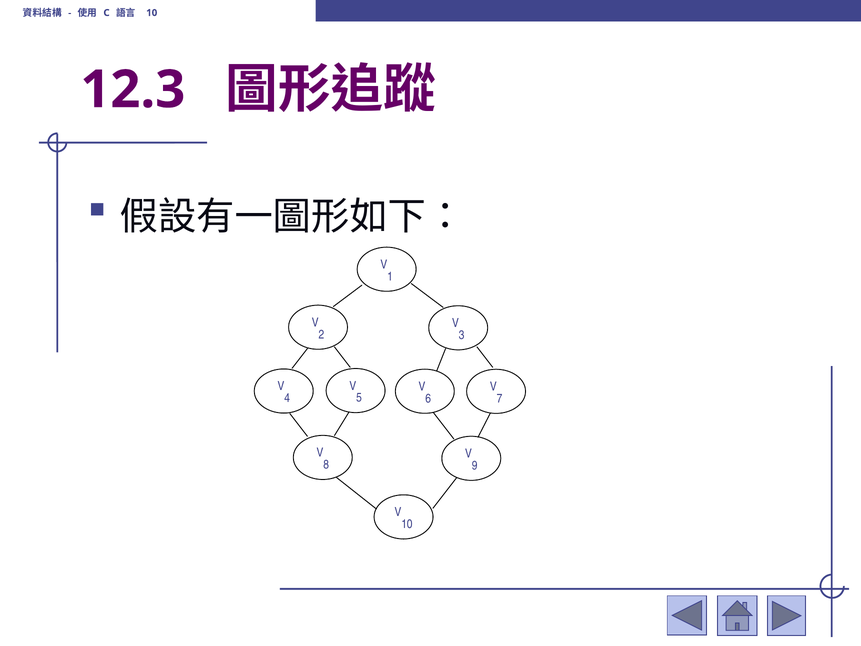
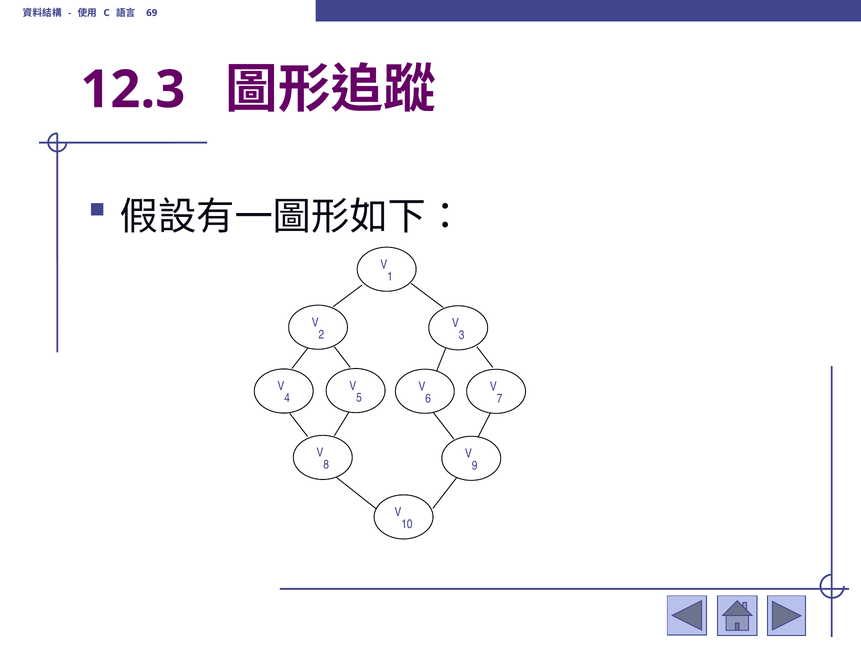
10: 10 -> 69 (152, 13)
